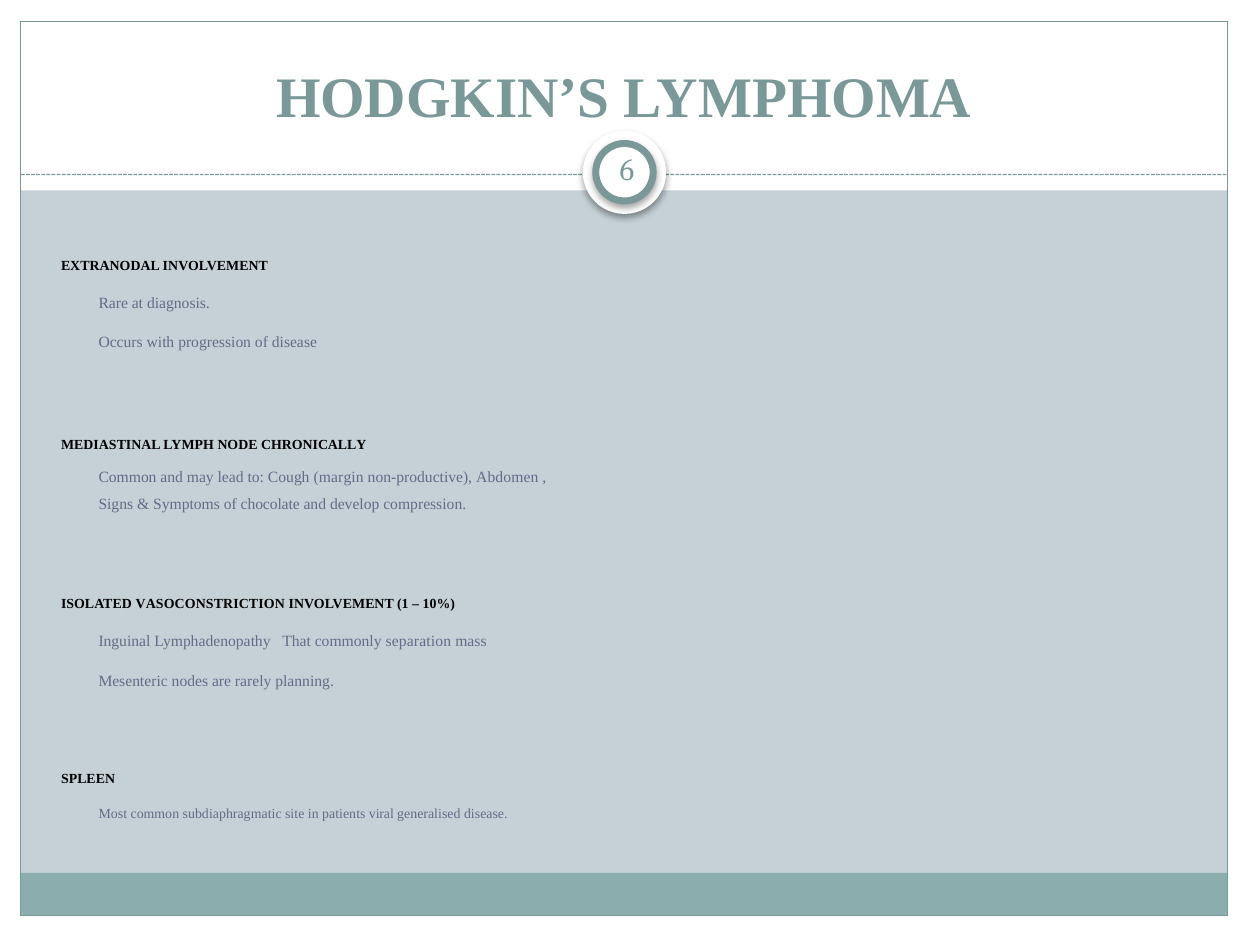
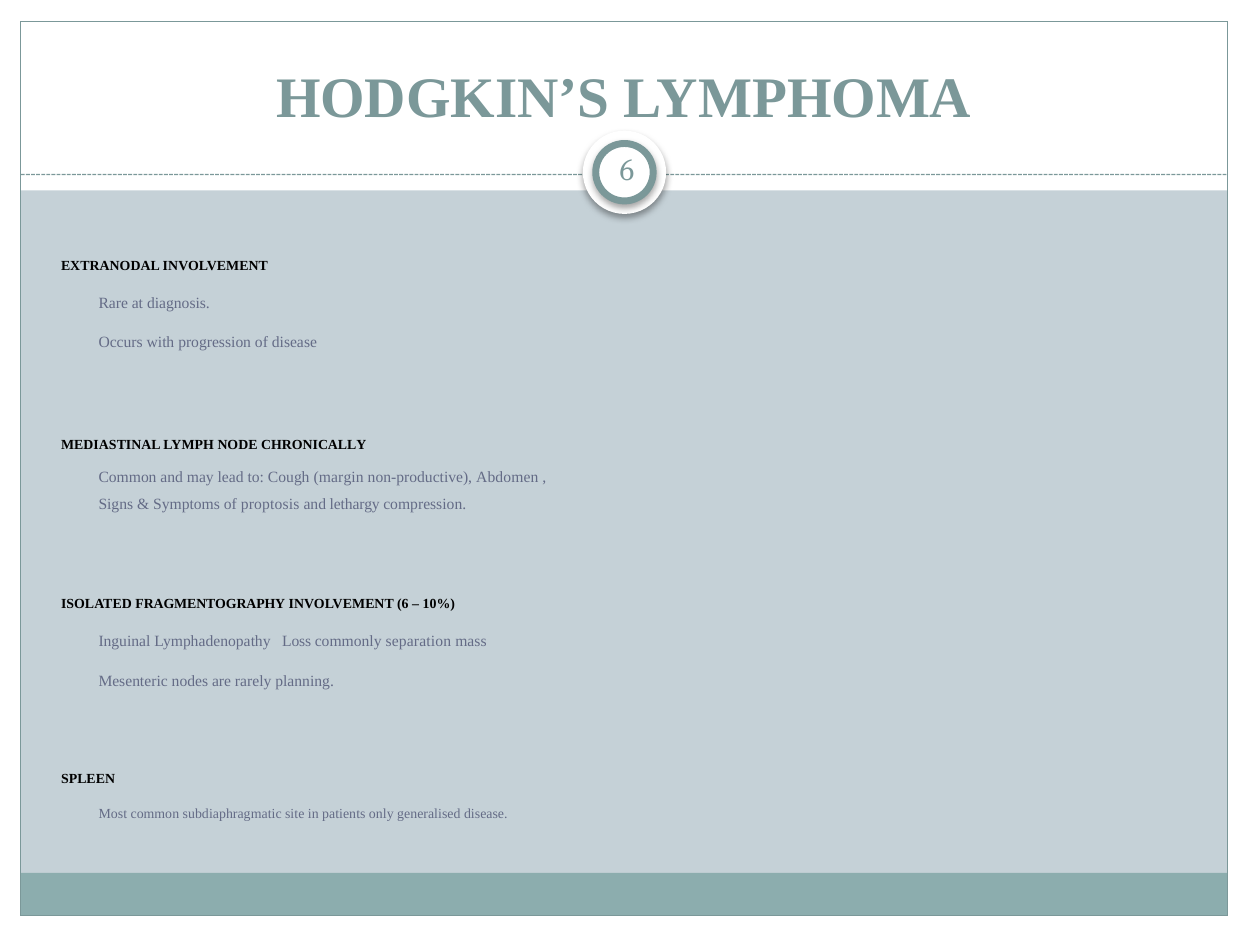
chocolate: chocolate -> proptosis (270, 504)
develop: develop -> lethargy (355, 504)
VASOCONSTRICTION: VASOCONSTRICTION -> FRAGMENTOGRAPHY (210, 604)
INVOLVEMENT 1: 1 -> 6 (403, 604)
That: That -> Loss (297, 642)
viral: viral -> only (381, 814)
